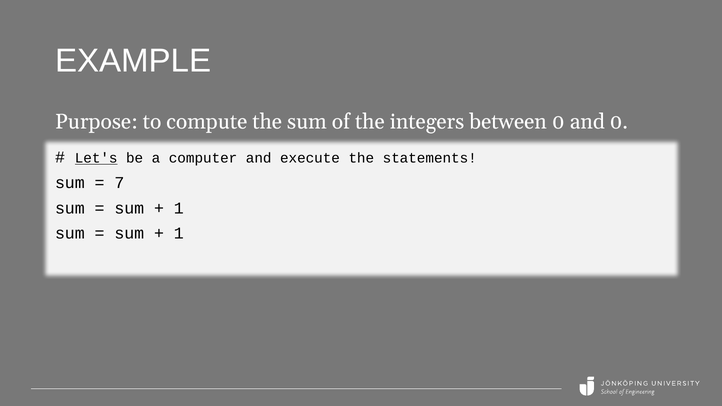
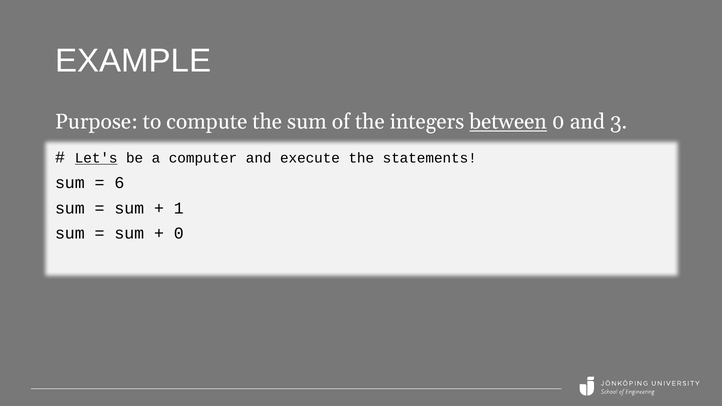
between underline: none -> present (508, 122)
and 0: 0 -> 3 (619, 122)
7: 7 -> 6 (119, 183)
1: 1 -> 0 (179, 234)
